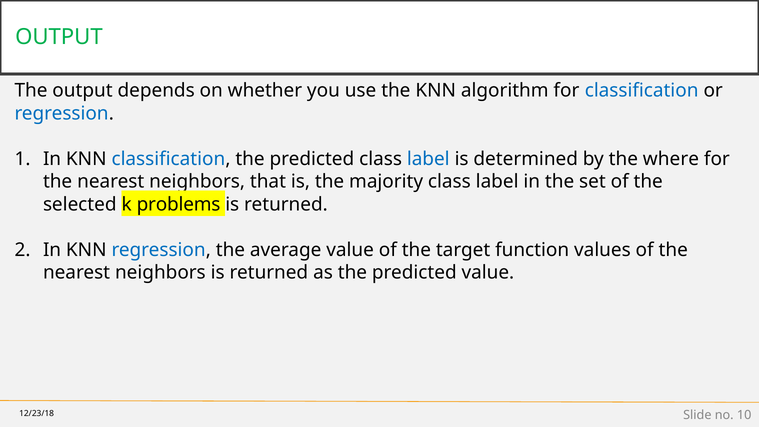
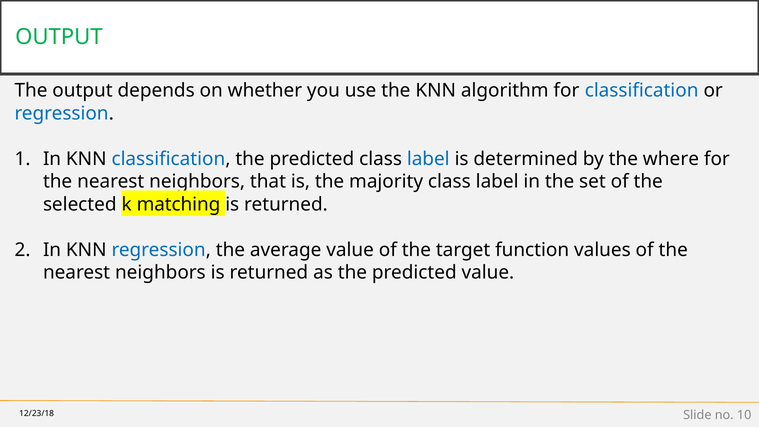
problems: problems -> matching (178, 204)
